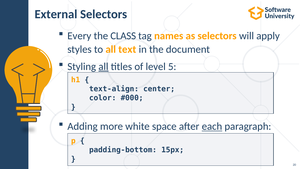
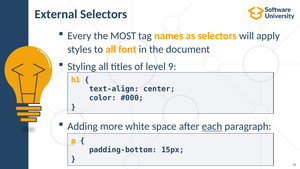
CLASS: CLASS -> MOST (123, 36)
text: text -> font (127, 49)
all underline: present -> none (103, 66)
5: 5 -> 9 (172, 66)
